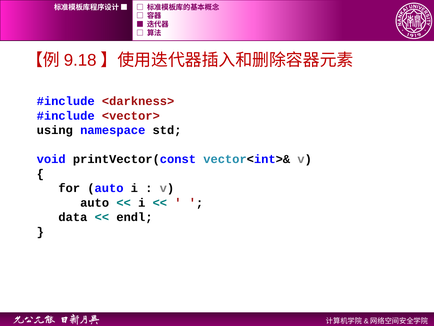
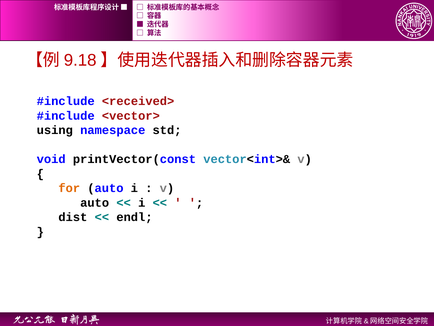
<darkness>: <darkness> -> <received> (138, 101)
for colour: black -> orange (69, 188)
data: data -> dist (73, 217)
